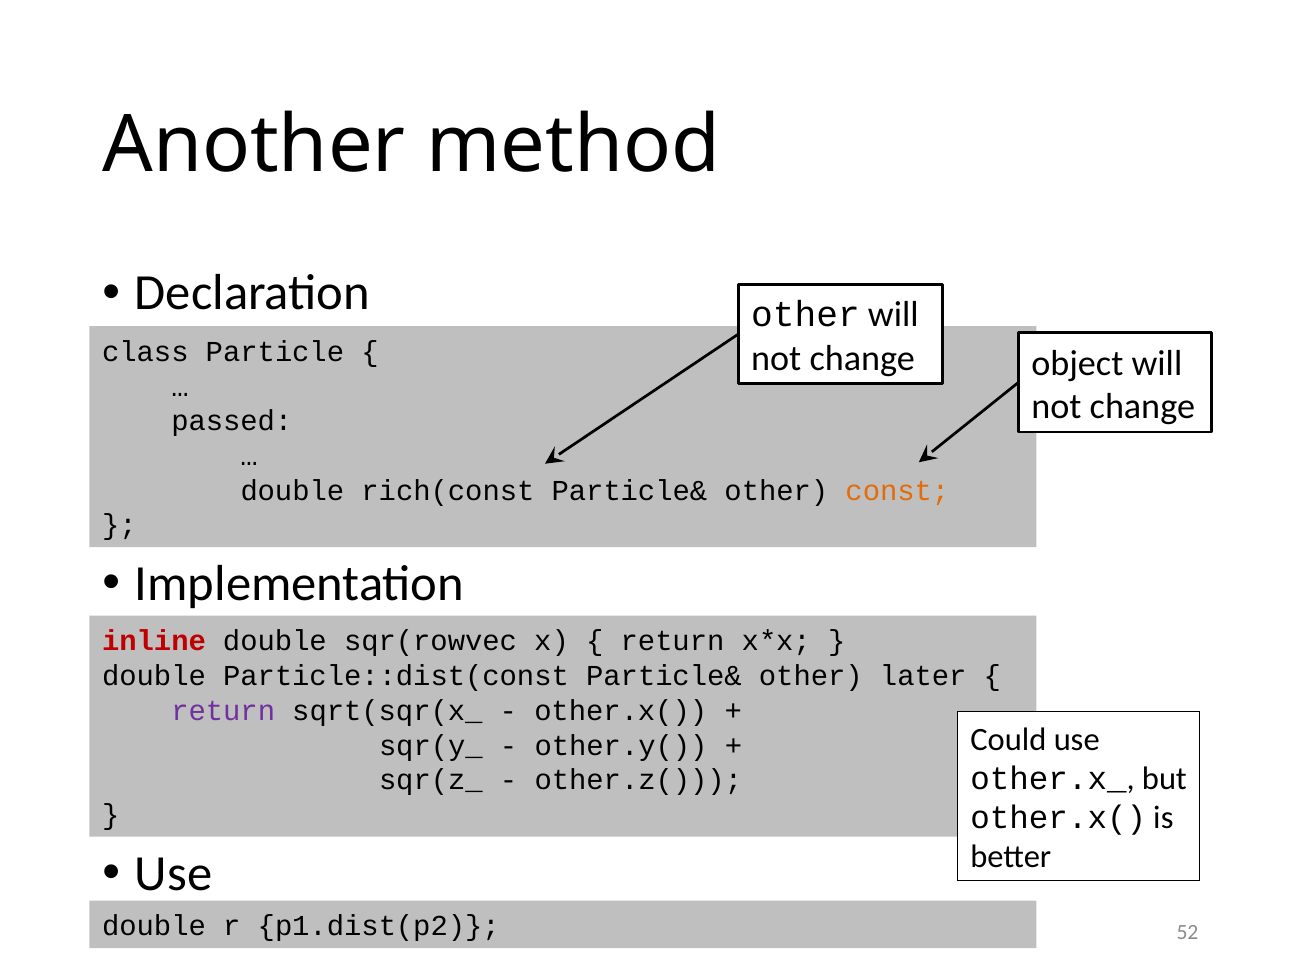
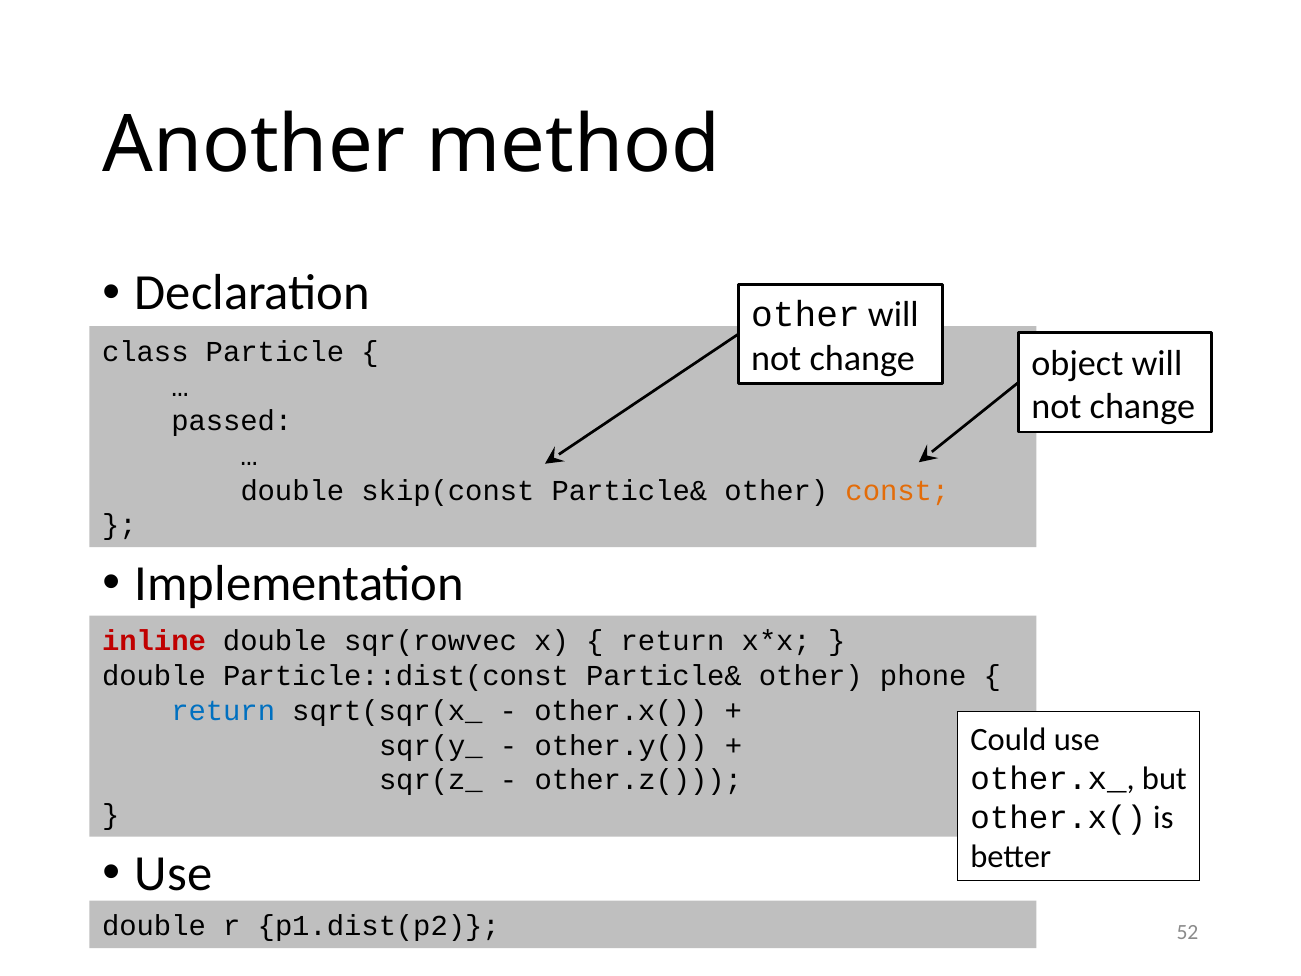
rich(const: rich(const -> skip(const (448, 491)
later: later -> phone (923, 676)
return colour: purple -> blue (223, 711)
